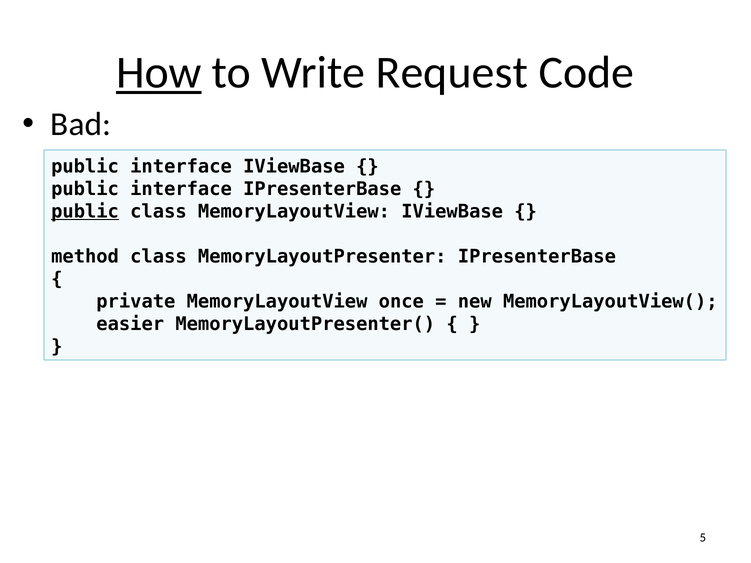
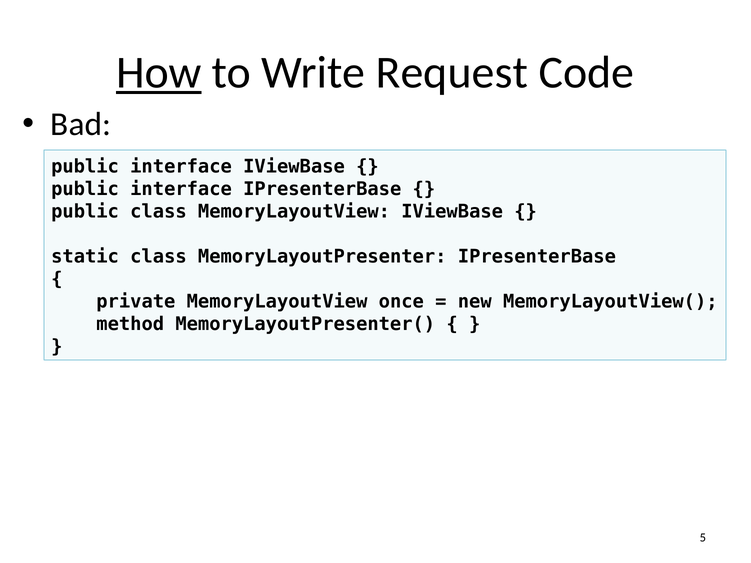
public underline: present -> none (85, 212)
method: method -> static (85, 257)
easier: easier -> method (130, 324)
